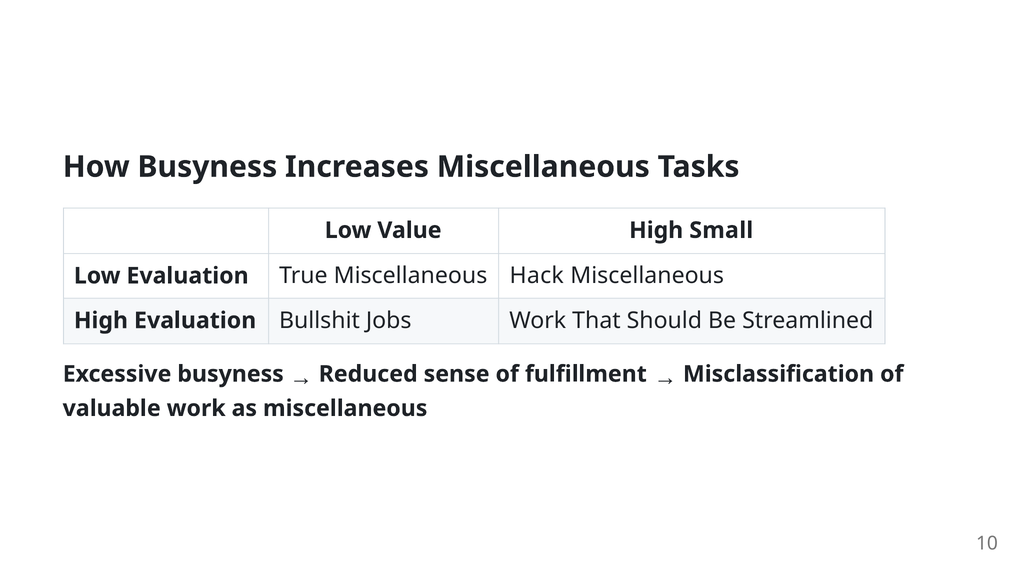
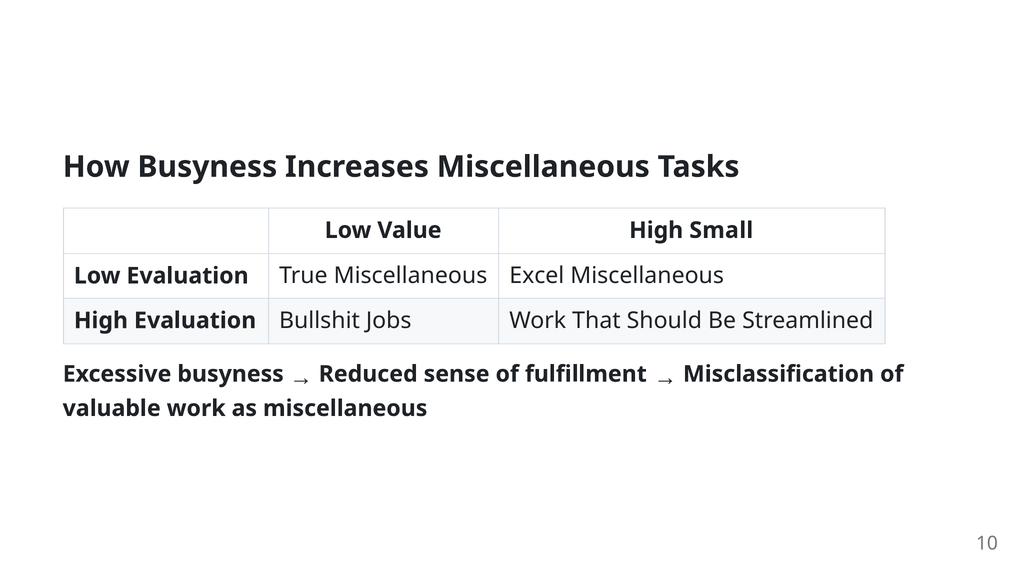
Hack: Hack -> Excel (537, 276)
